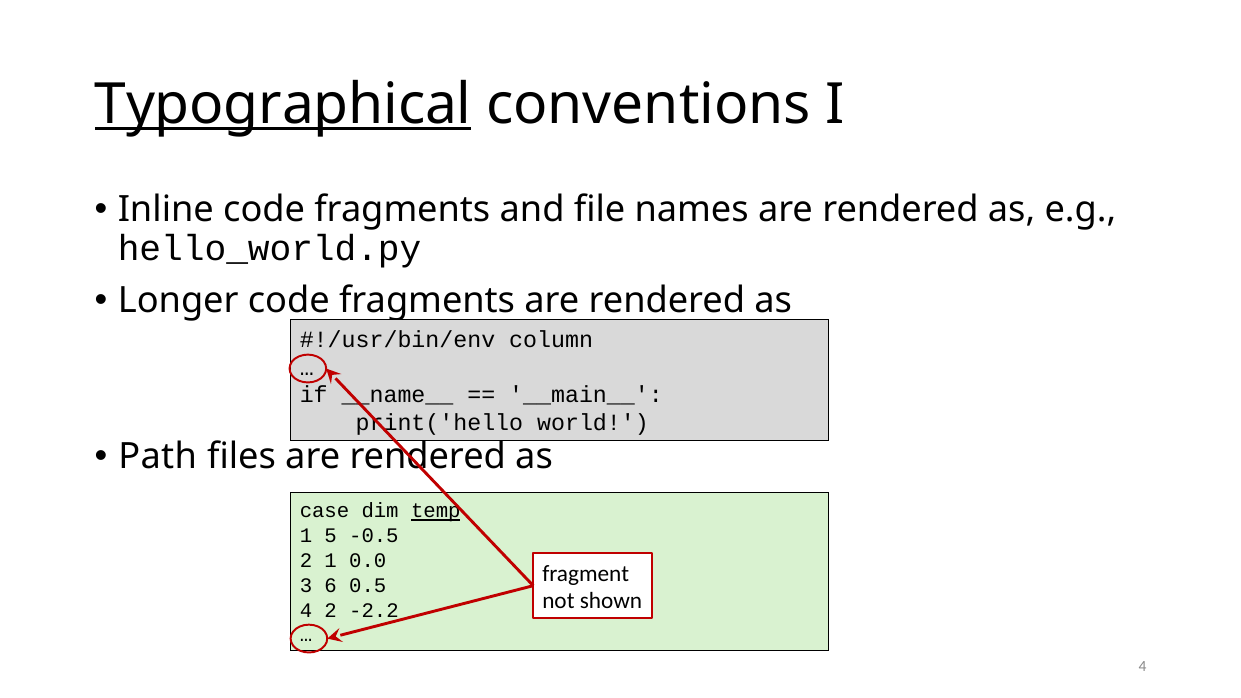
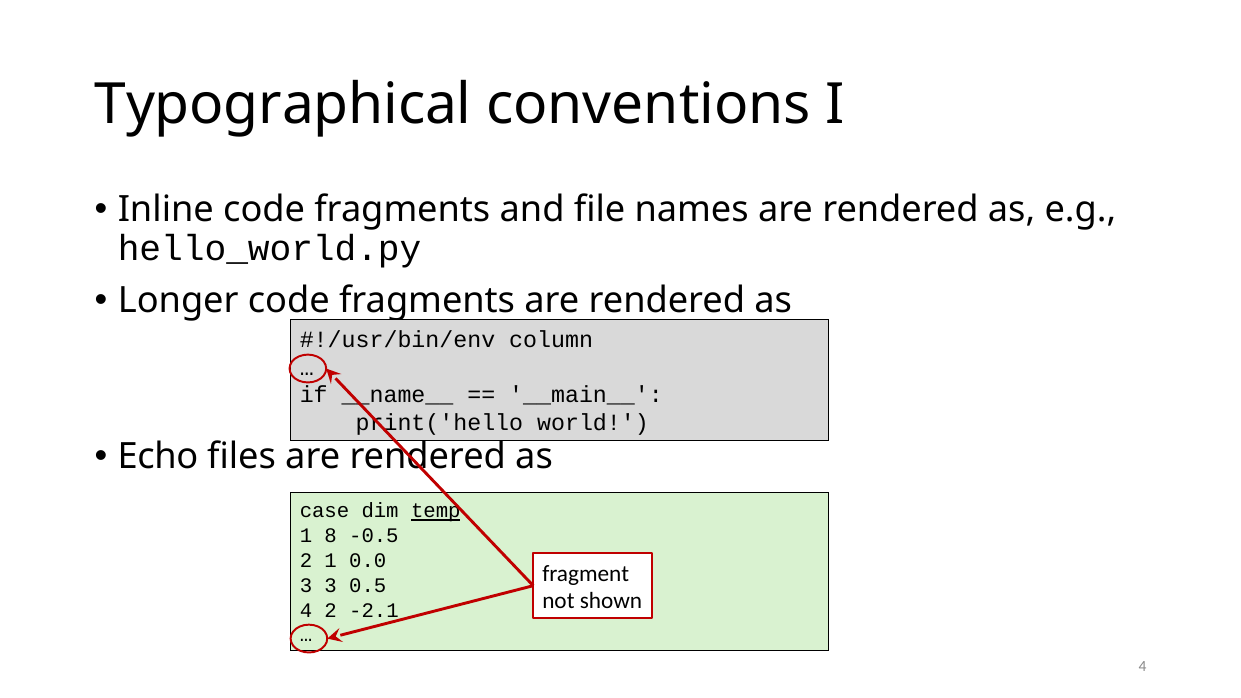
Typographical underline: present -> none (283, 104)
Path: Path -> Echo (158, 457)
5: 5 -> 8 (331, 536)
3 6: 6 -> 3 (331, 586)
-2.2: -2.2 -> -2.1 (374, 610)
